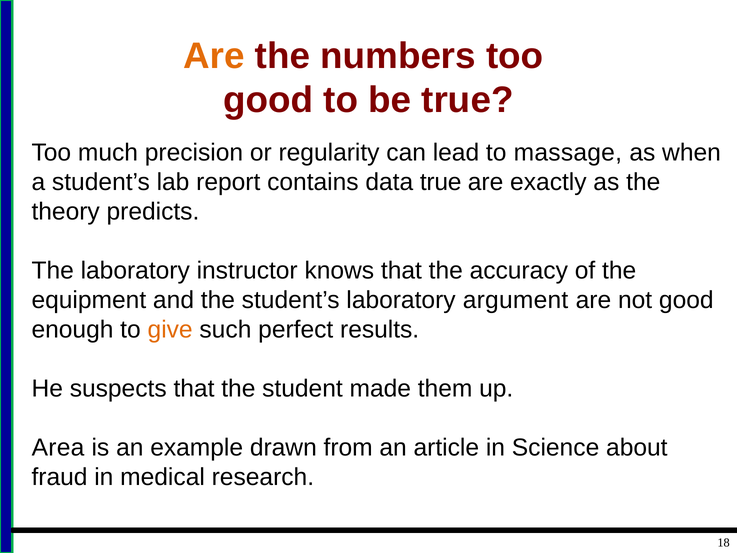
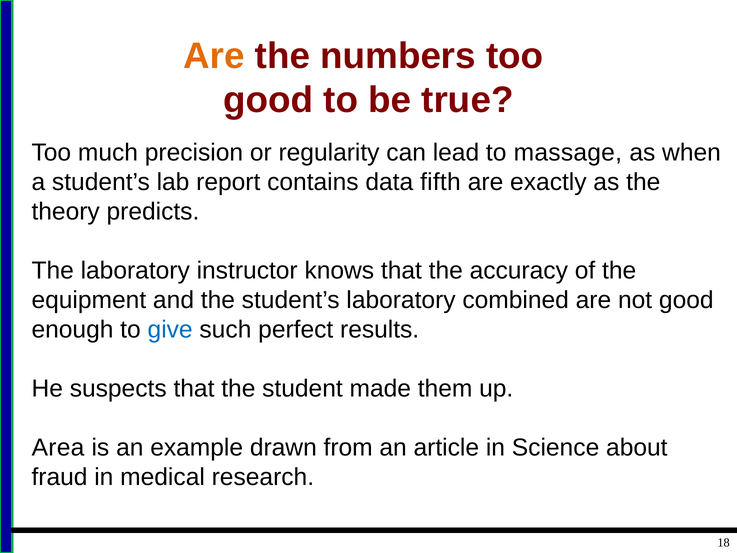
data true: true -> fifth (440, 182)
argument: argument -> combined (516, 300)
give colour: orange -> blue (170, 330)
